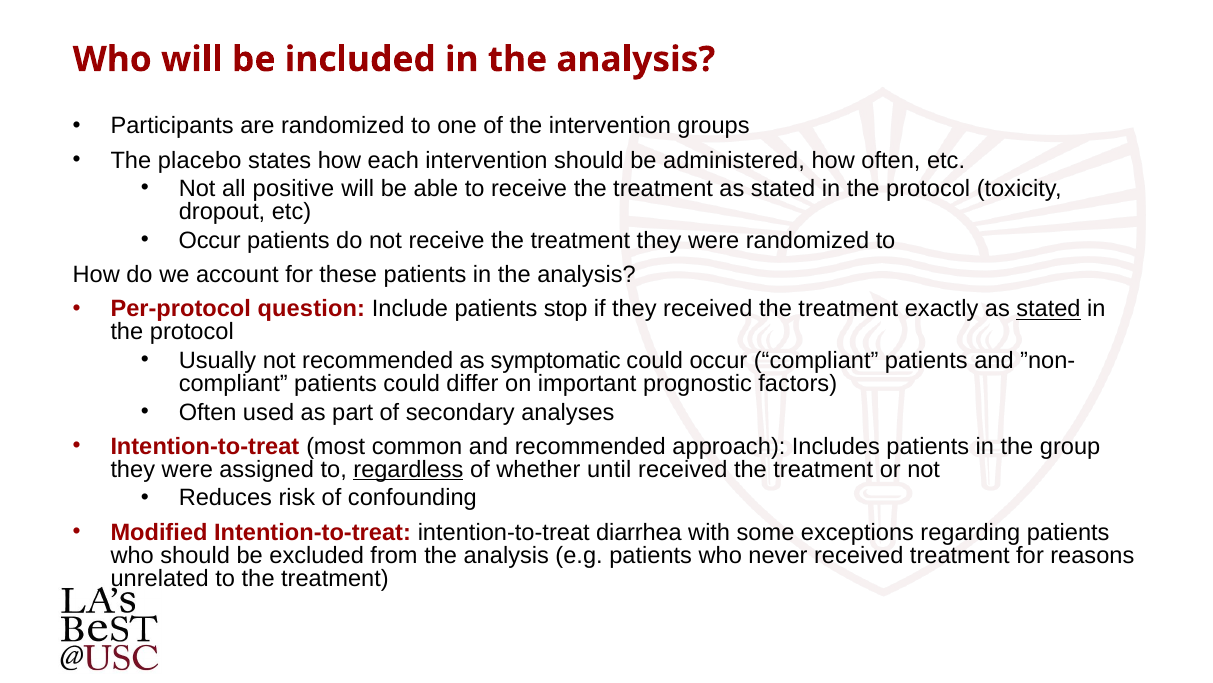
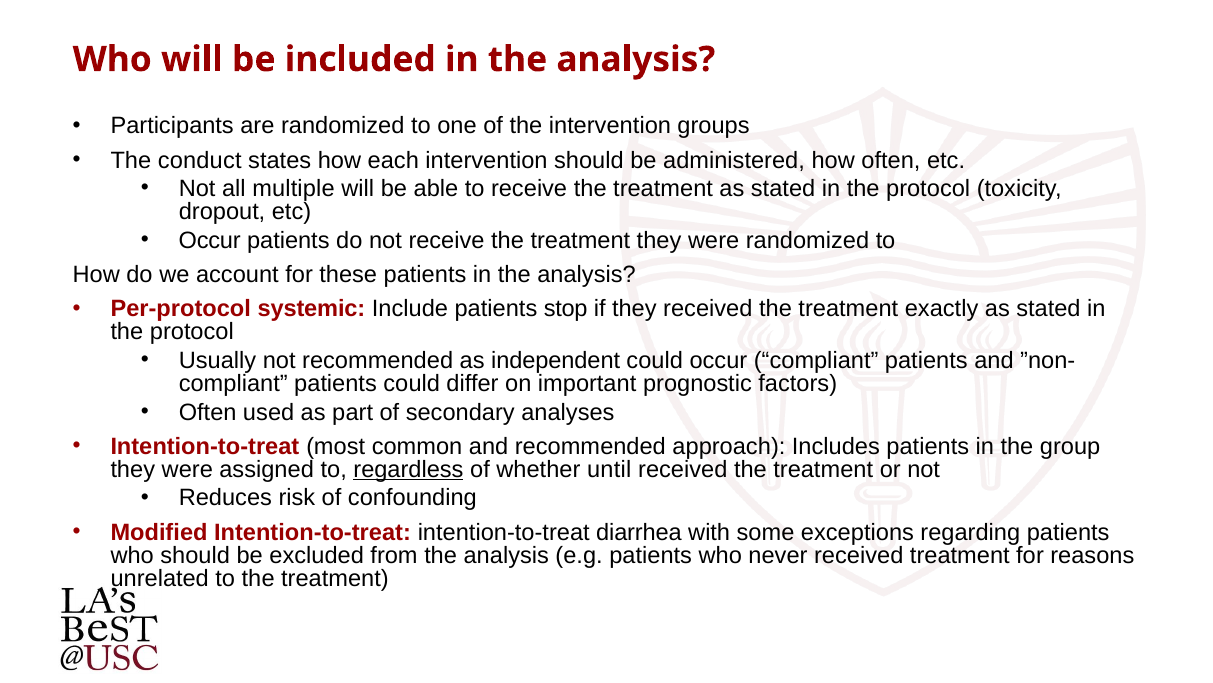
placebo: placebo -> conduct (200, 160)
positive: positive -> multiple (293, 189)
question: question -> systemic (311, 309)
stated underline: present -> none (1048, 309)
symptomatic: symptomatic -> independent (556, 360)
